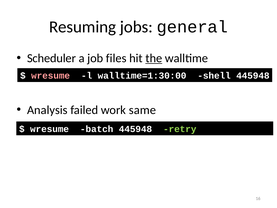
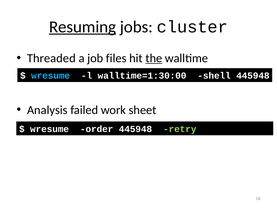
Resuming underline: none -> present (83, 27)
general: general -> cluster (192, 27)
Scheduler: Scheduler -> Threaded (51, 58)
wresume colour: pink -> light blue (51, 76)
same: same -> sheet (143, 110)
batch: batch -> order (97, 129)
